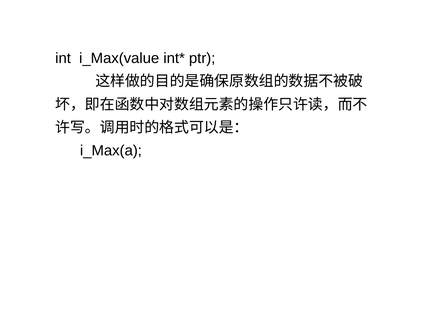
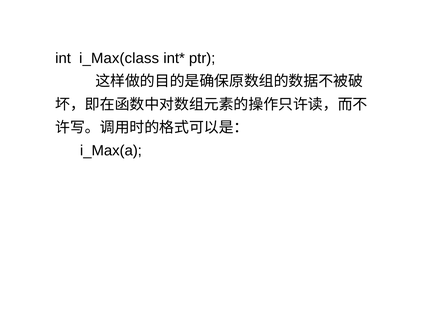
i_Max(value: i_Max(value -> i_Max(class (119, 58)
